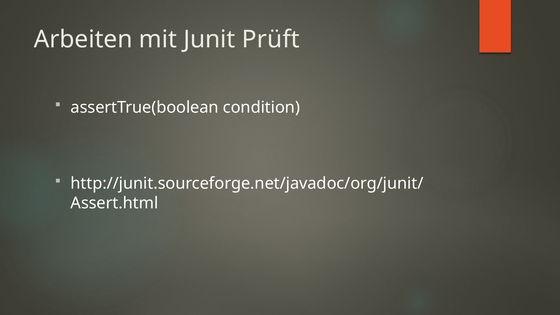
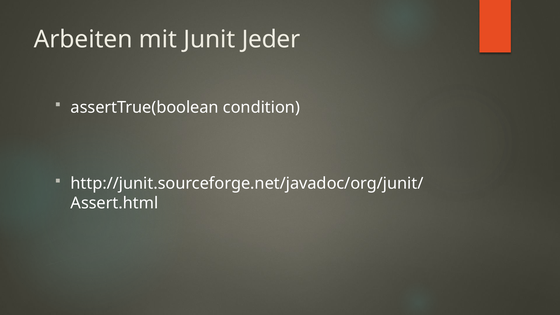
Prüft: Prüft -> Jeder (271, 39)
